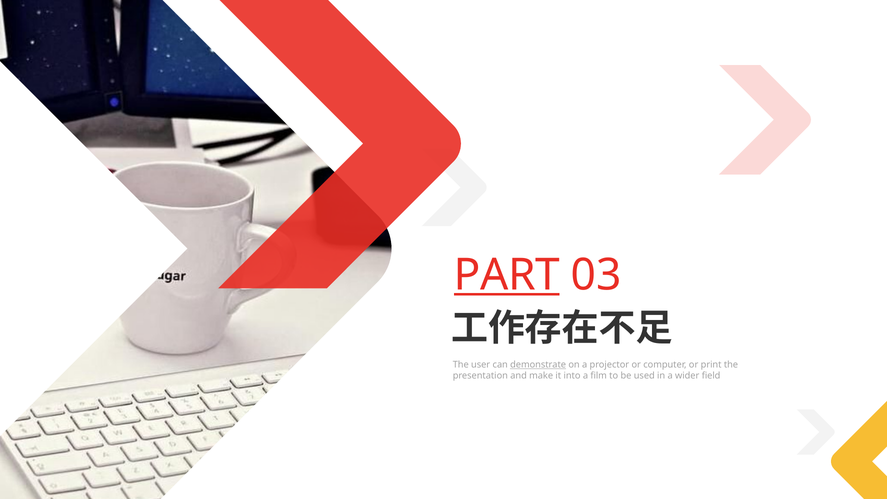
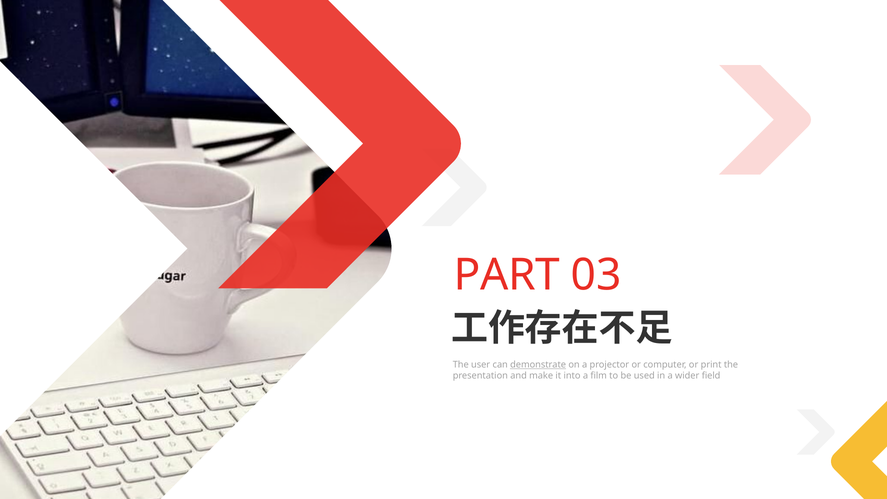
PART underline: present -> none (507, 275)
